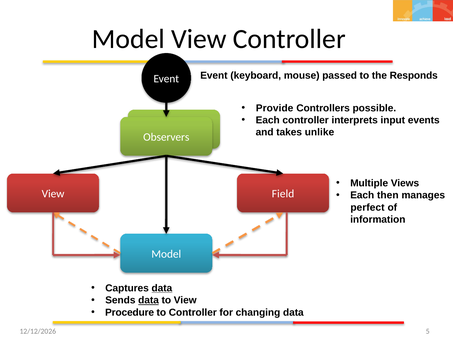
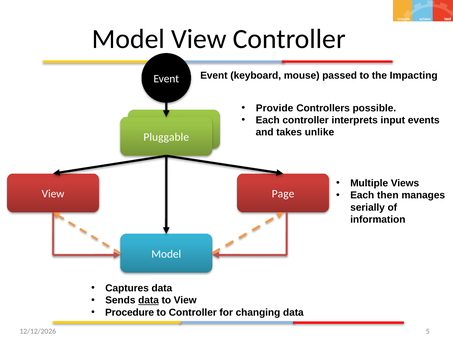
Responds: Responds -> Impacting (414, 76)
Observers: Observers -> Pluggable (166, 137)
Field: Field -> Page (283, 194)
perfect: perfect -> serially (368, 207)
data underline: present -> none (162, 288)
